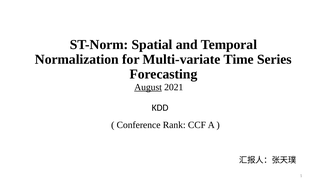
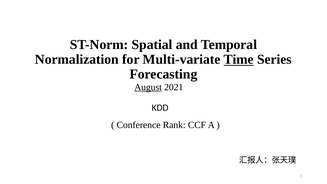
Time underline: none -> present (239, 59)
